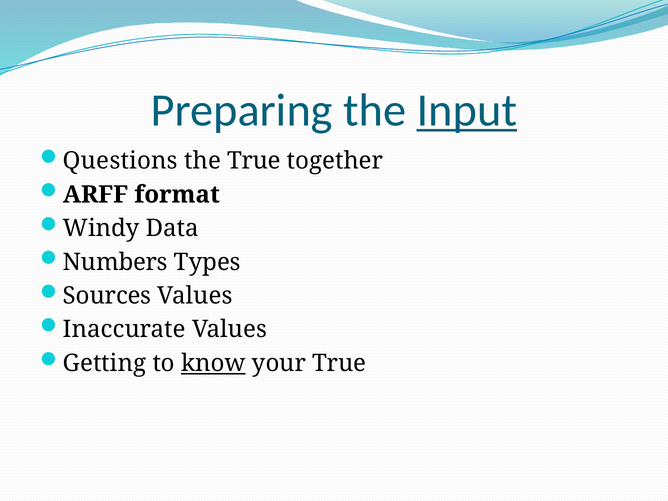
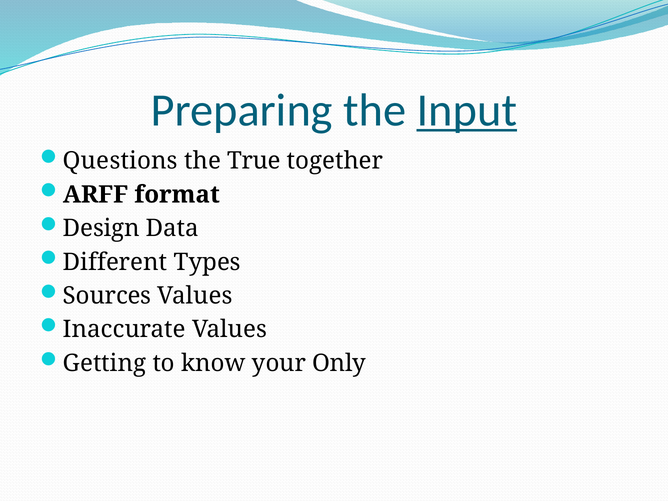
Windy: Windy -> Design (101, 228)
Numbers: Numbers -> Different (115, 262)
know underline: present -> none (213, 363)
your True: True -> Only (339, 363)
